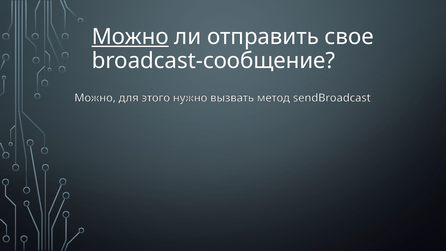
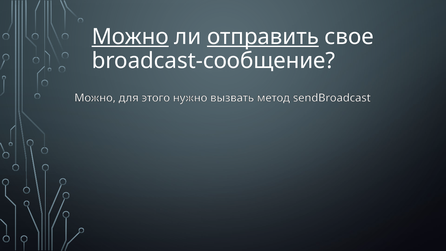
отправить underline: none -> present (263, 37)
